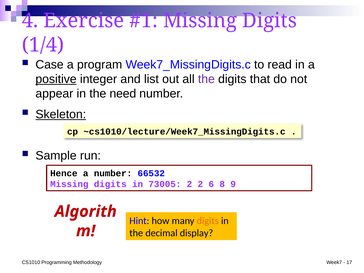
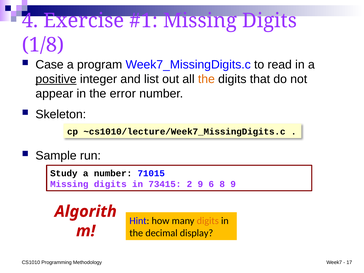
1/4: 1/4 -> 1/8 (43, 45)
the colour: purple -> orange (206, 79)
need: need -> error (123, 94)
Skeleton underline: present -> none (61, 114)
Hence: Hence -> Study (64, 173)
66532: 66532 -> 71015 (151, 173)
73005: 73005 -> 73415 (165, 184)
2 2: 2 -> 9 (200, 184)
